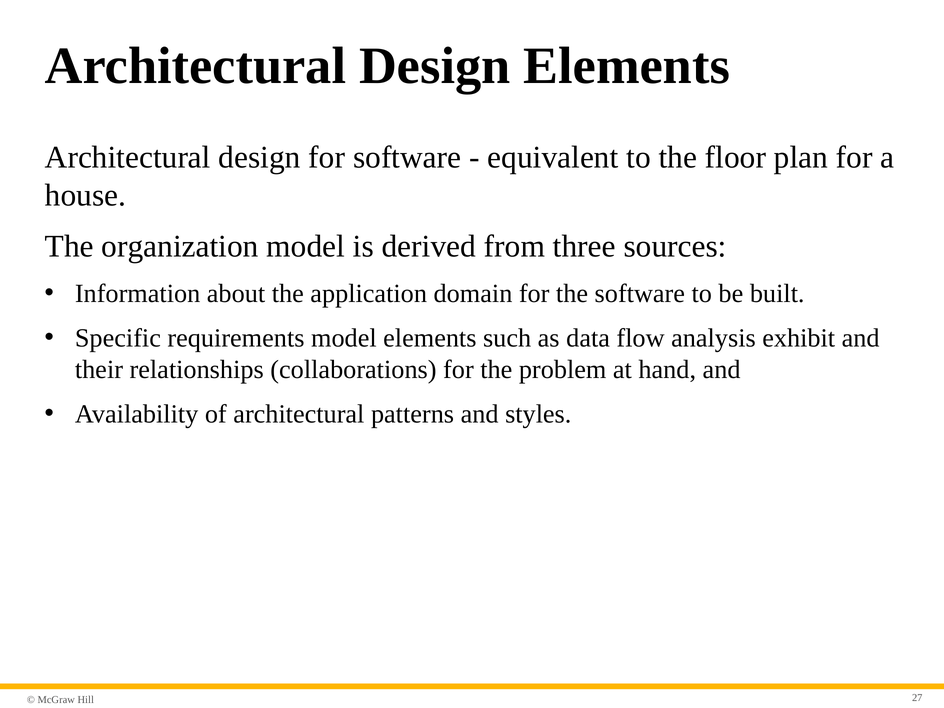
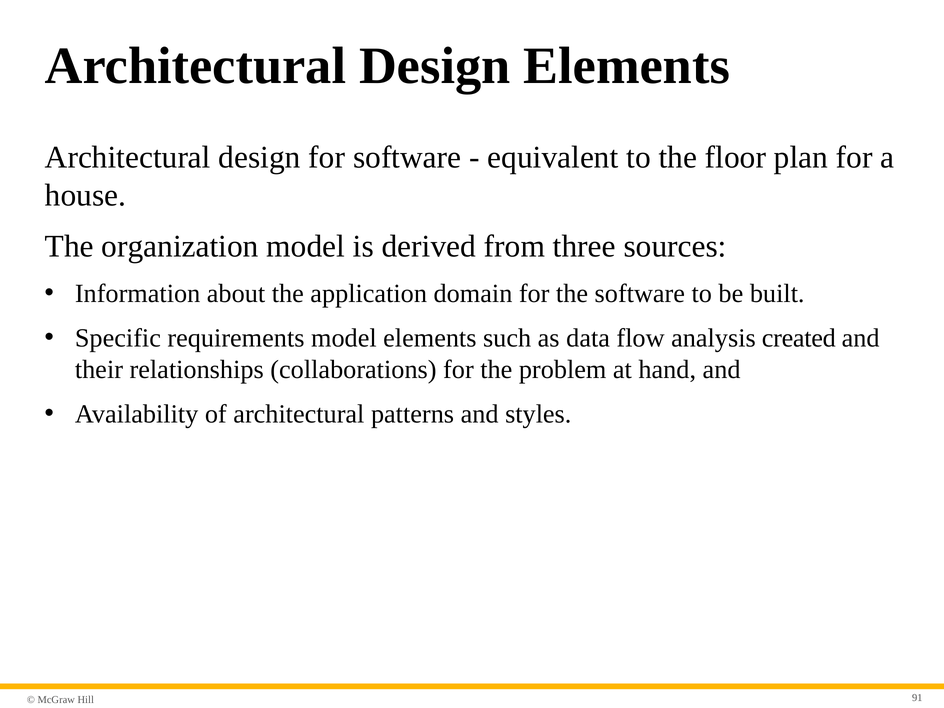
exhibit: exhibit -> created (799, 338)
27: 27 -> 91 (917, 698)
